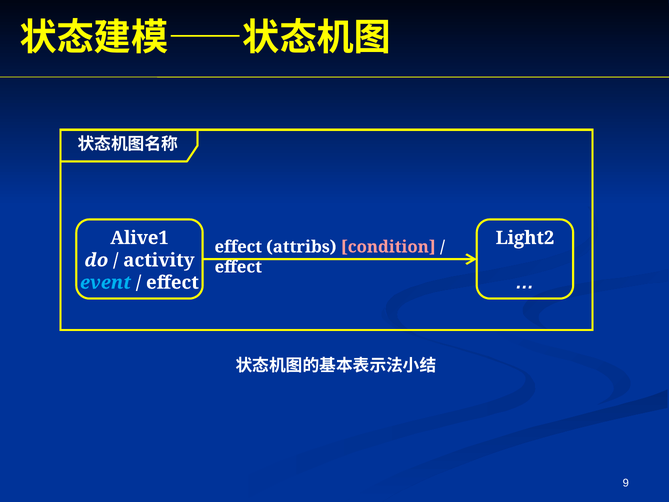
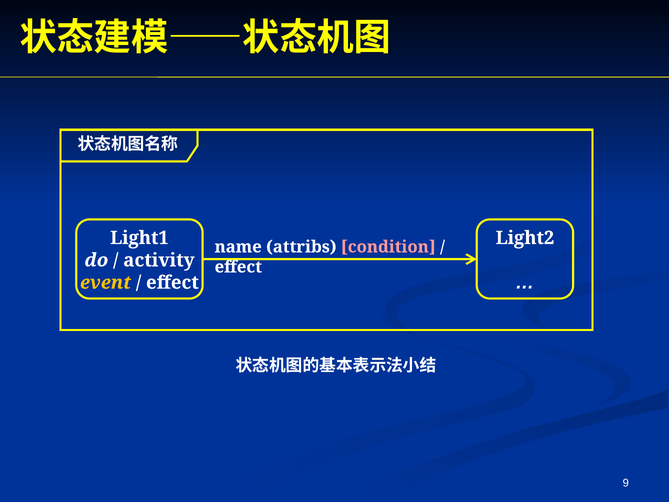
Alive1: Alive1 -> Light1 (139, 238)
effect: effect -> name (238, 247)
event colour: light blue -> yellow (105, 282)
